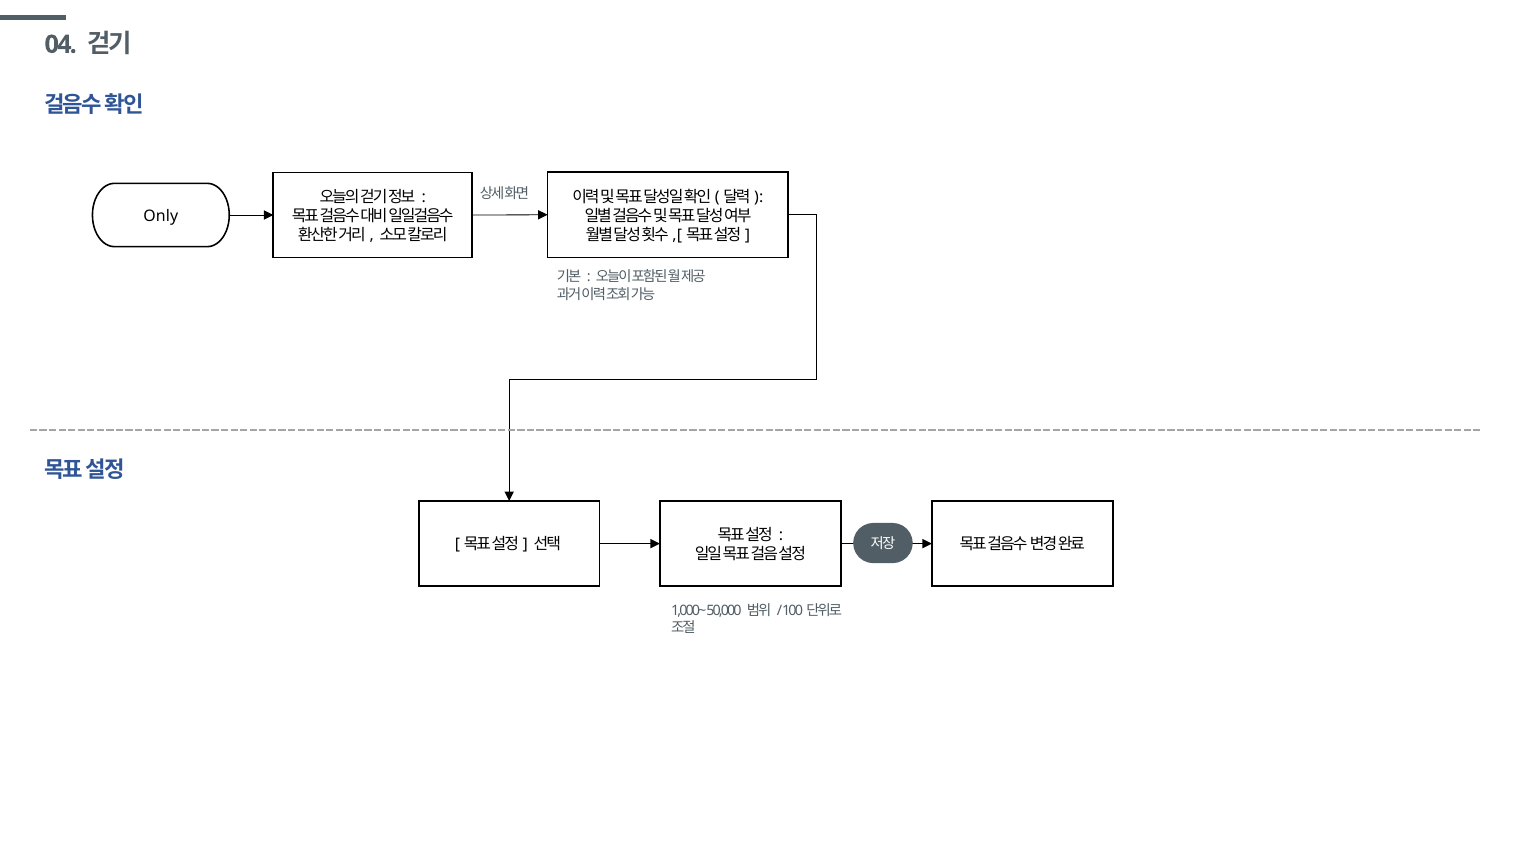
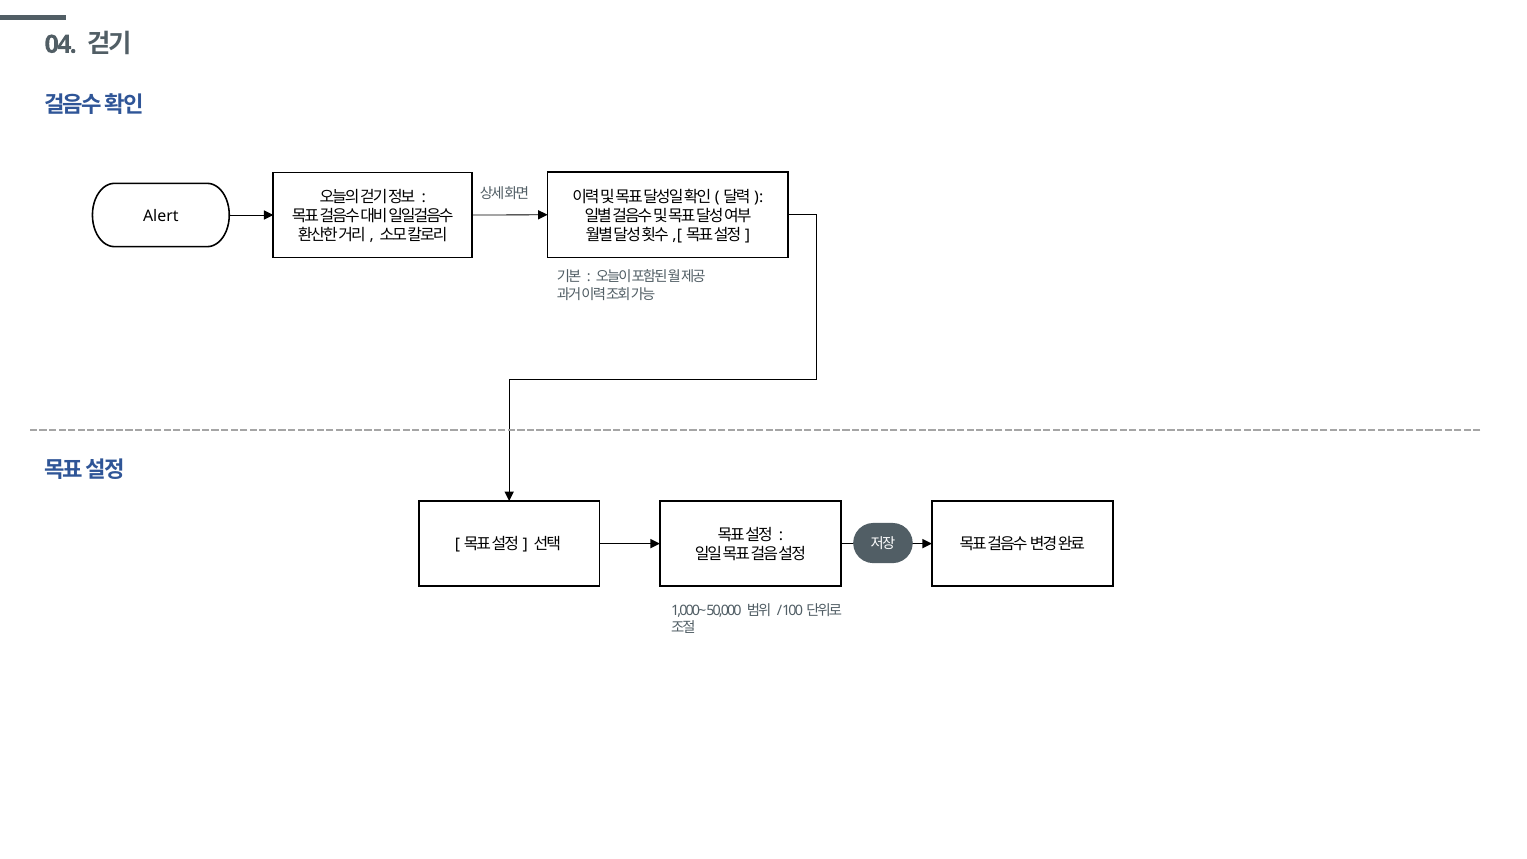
Only: Only -> Alert (161, 216)
